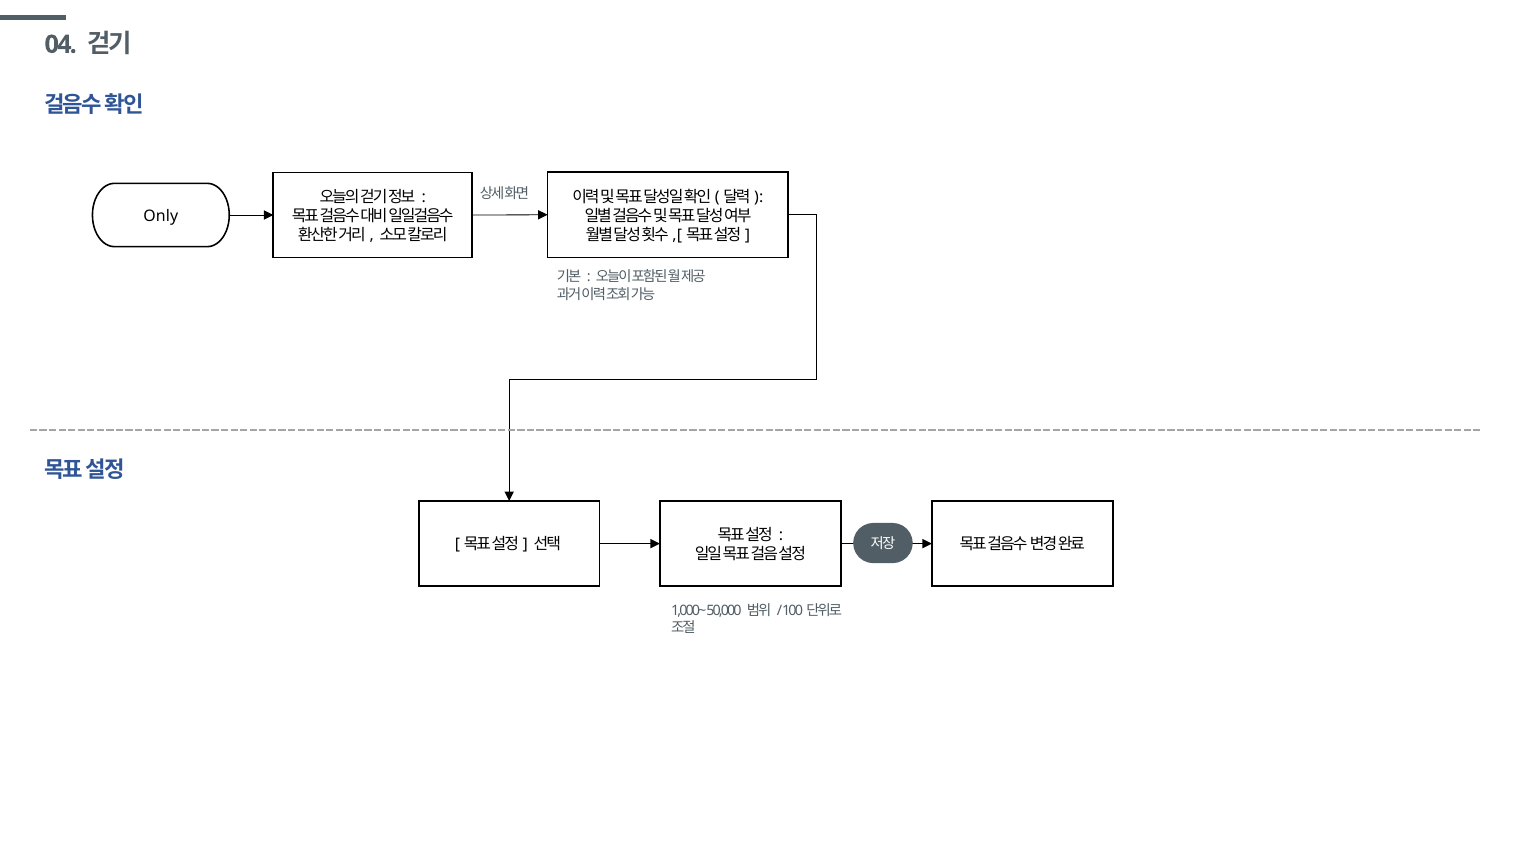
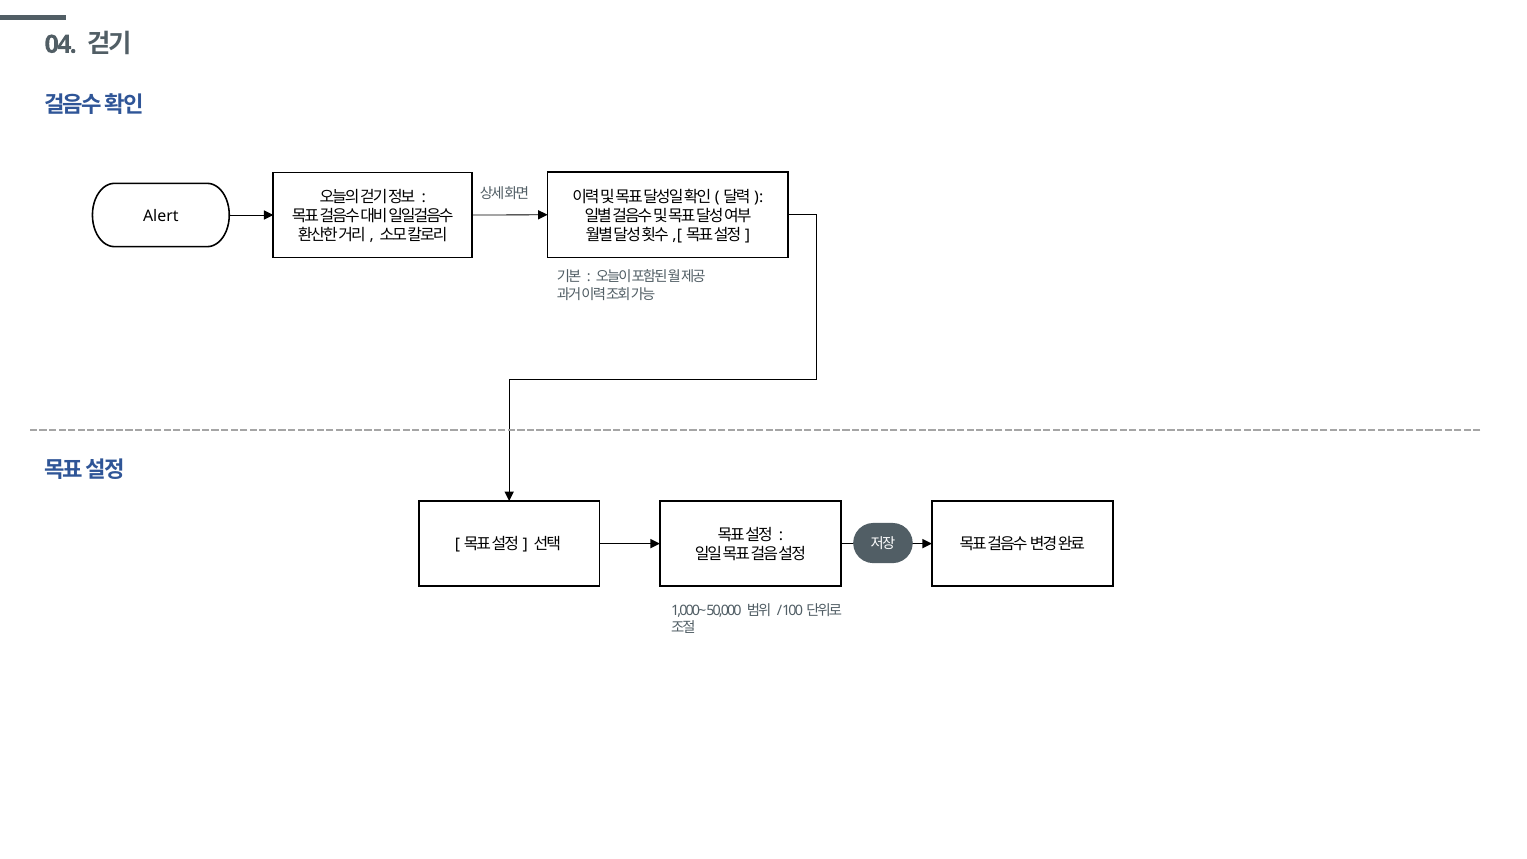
Only: Only -> Alert (161, 216)
